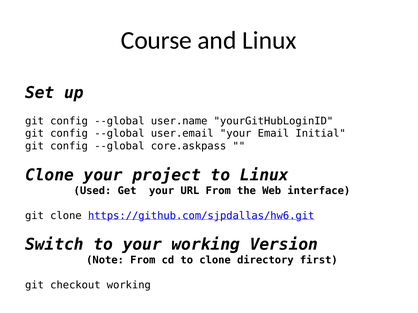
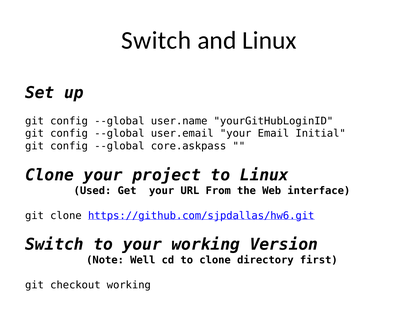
Course: Course -> Switch (156, 40)
Note From: From -> Well (143, 261)
